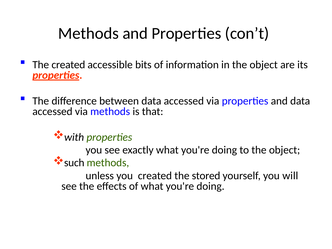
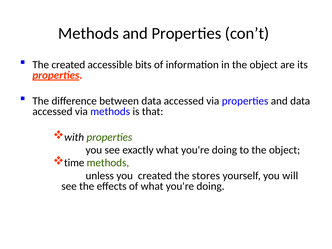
such: such -> time (74, 163)
stored: stored -> stores (206, 176)
